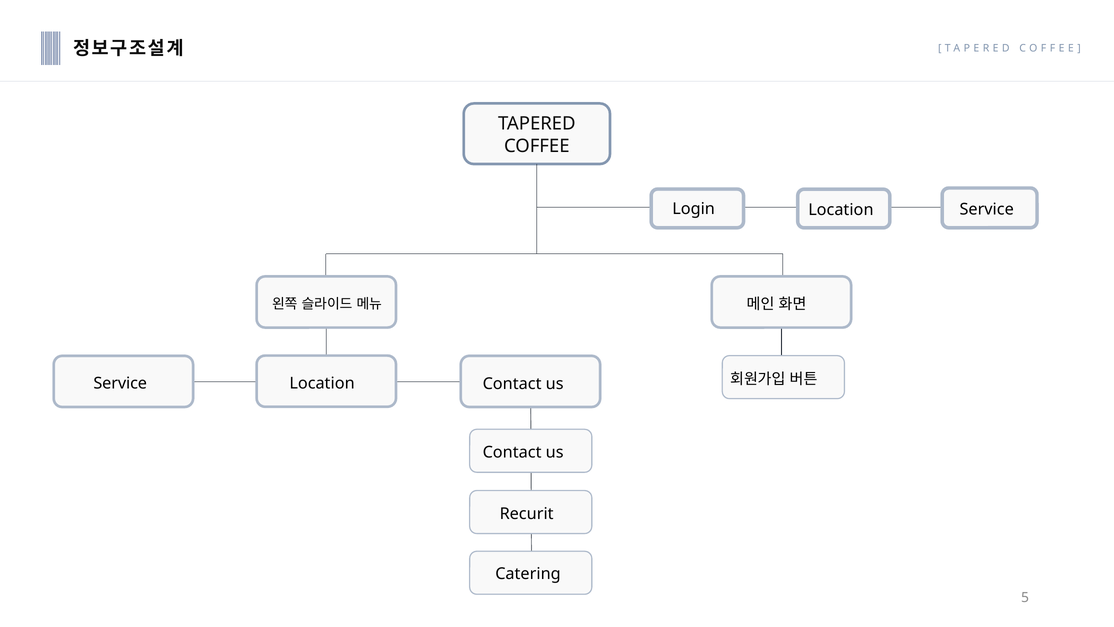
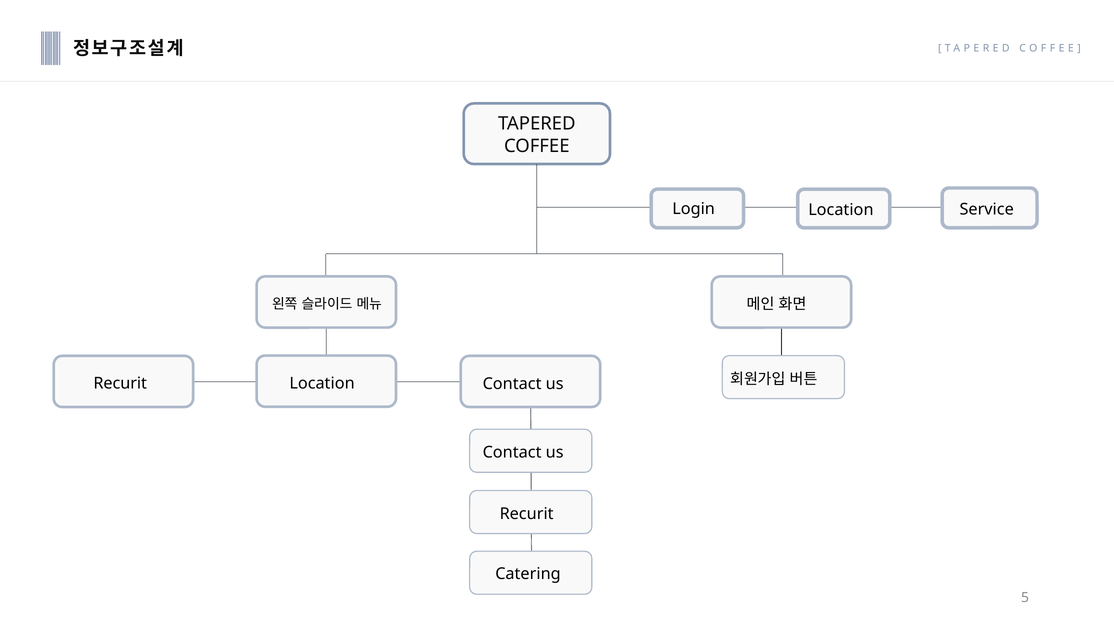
Service: Service -> Recurit (120, 383)
